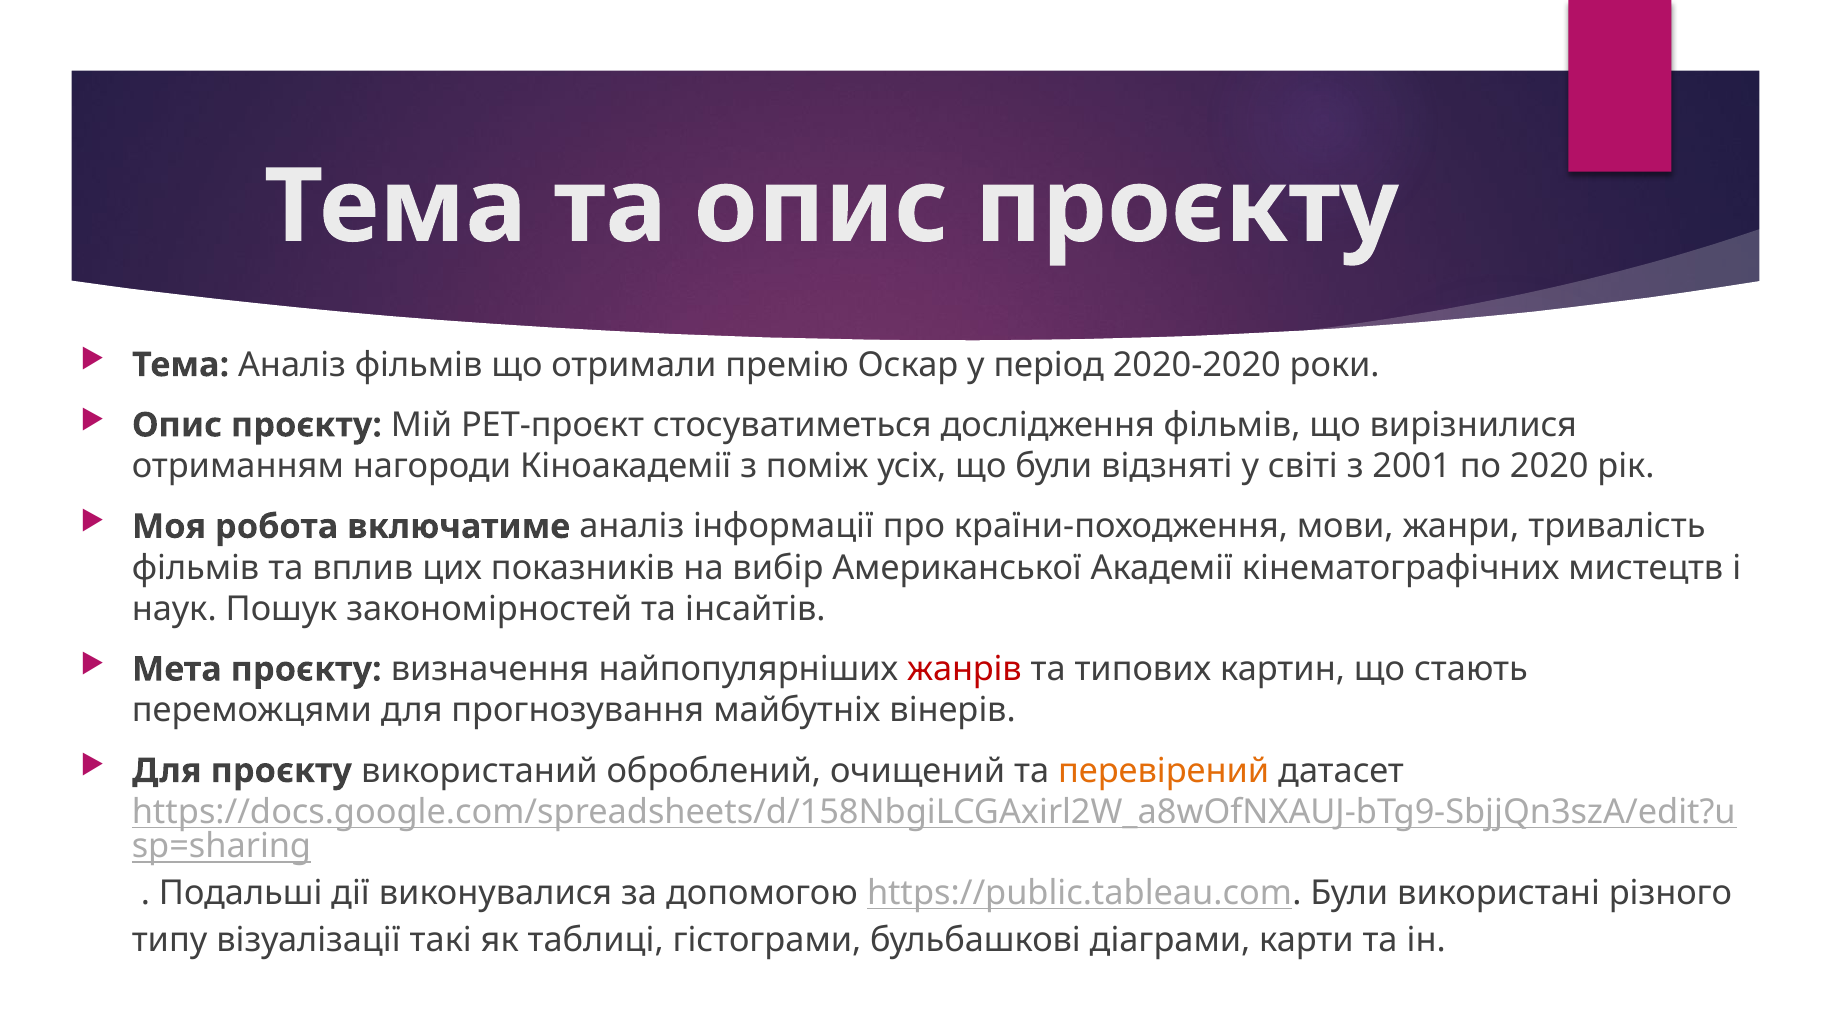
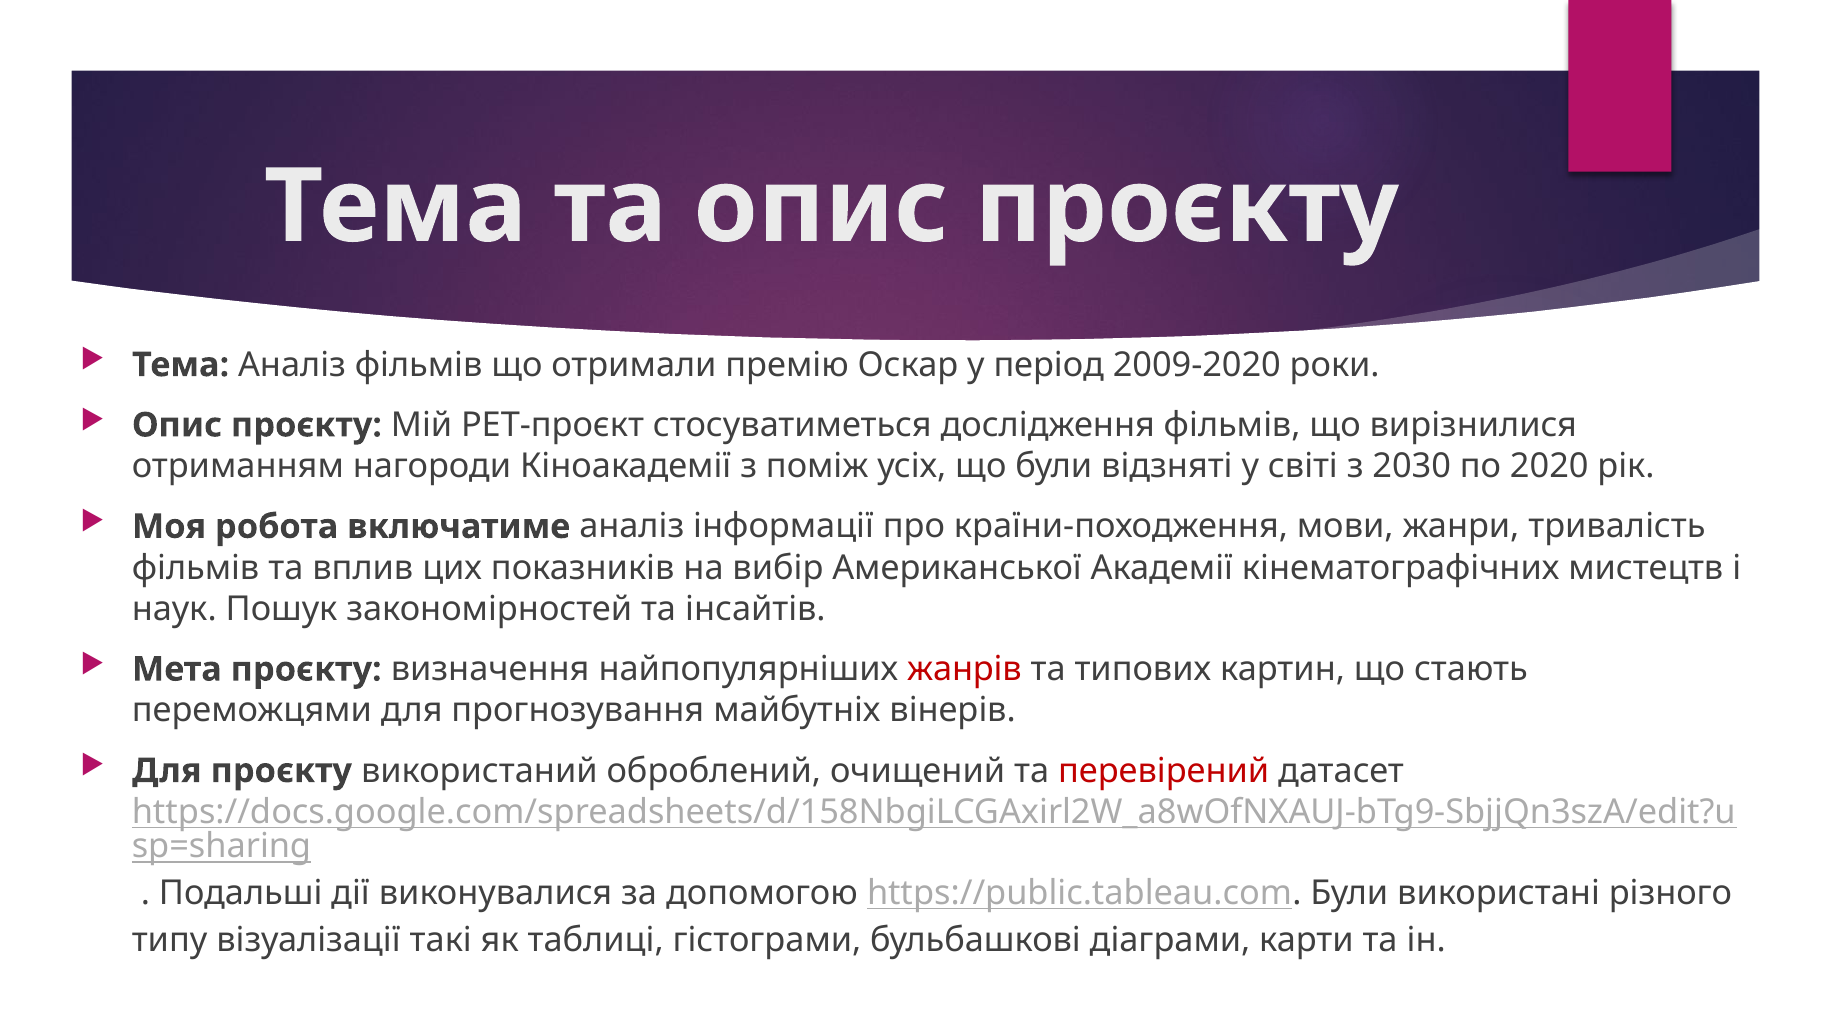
2020-2020: 2020-2020 -> 2009-2020 (1197, 365)
2001: 2001 -> 2030 (1412, 467)
перевірений colour: orange -> red (1164, 771)
